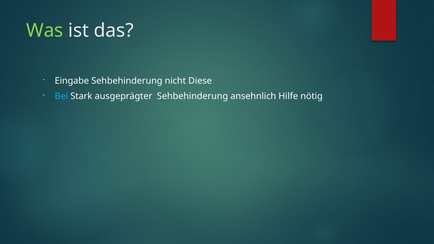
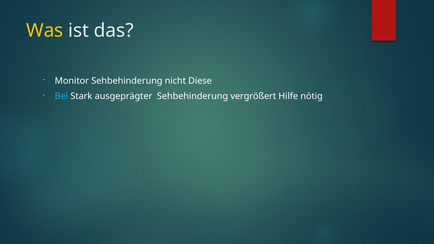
Was colour: light green -> yellow (45, 30)
Eingabe: Eingabe -> Monitor (72, 81)
ansehnlich: ansehnlich -> vergrößert (253, 96)
